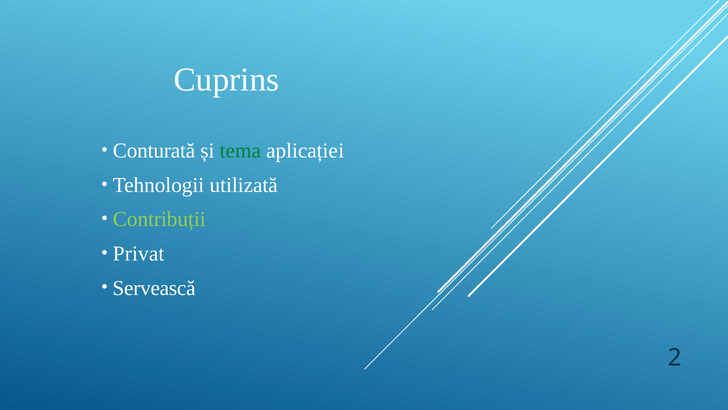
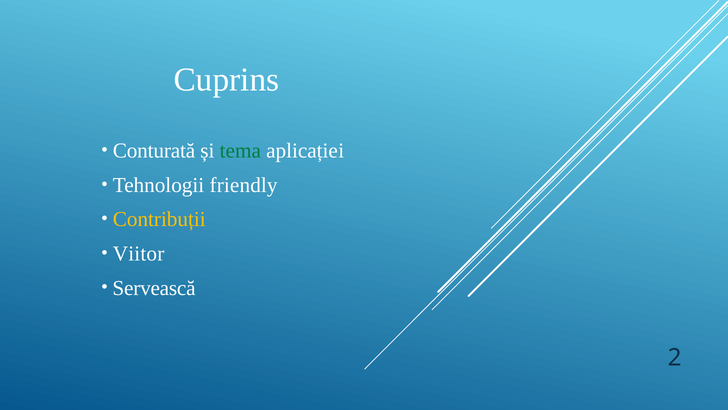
utilizată: utilizată -> friendly (244, 185)
Contribuții colour: light green -> yellow (159, 219)
Privat: Privat -> Viitor (139, 253)
